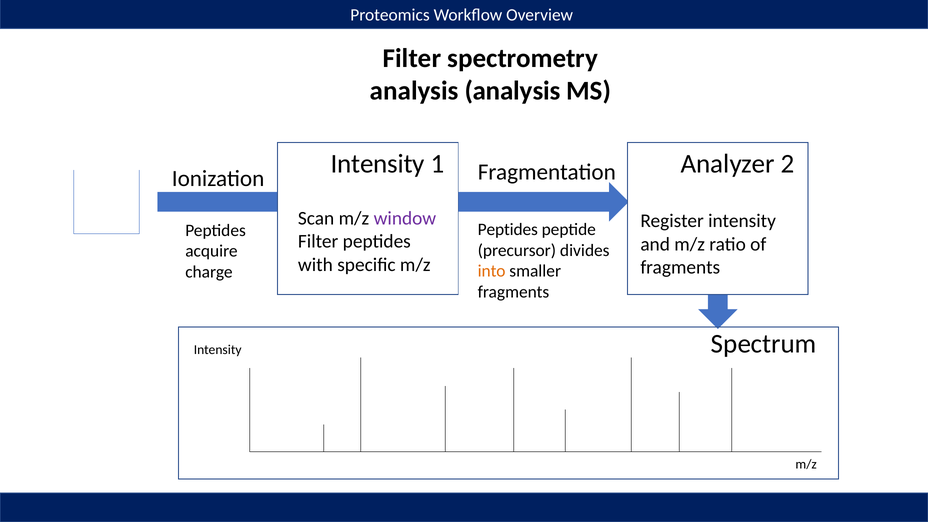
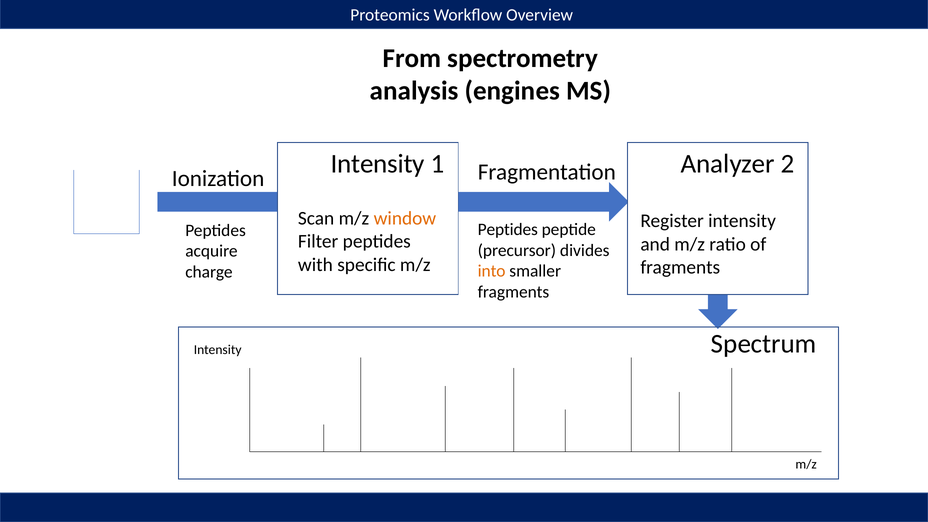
Filter: Filter -> From (412, 58)
analysis analysis: analysis -> engines (512, 91)
window colour: purple -> orange (405, 218)
